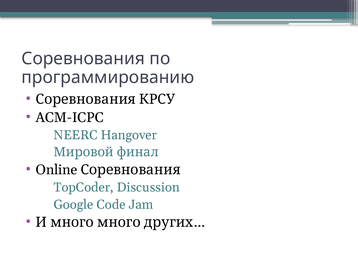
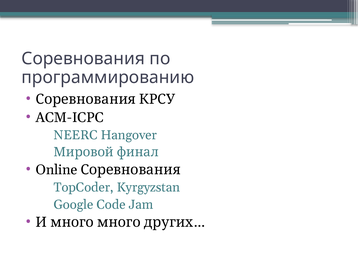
Discussion: Discussion -> Kyrgyzstan (148, 187)
